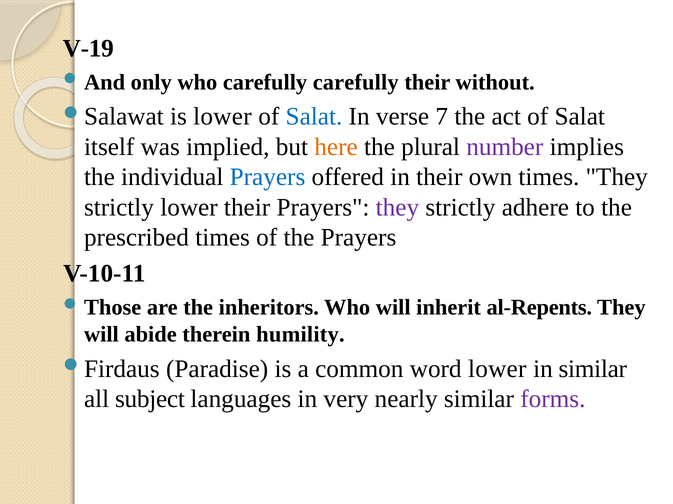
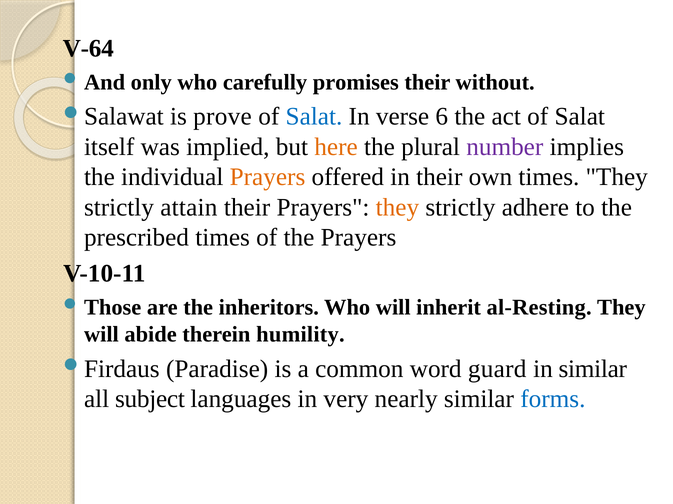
V-19: V-19 -> V-64 (88, 48)
carefully carefully: carefully -> promises (356, 82)
is lower: lower -> prove (222, 117)
7: 7 -> 6 (442, 117)
Prayers colour: blue -> orange (267, 177)
strictly lower: lower -> attain (189, 208)
they colour: purple -> orange (397, 208)
al-Repents: al-Repents -> al-Resting (539, 308)
word lower: lower -> guard (497, 369)
forms colour: purple -> blue (553, 400)
